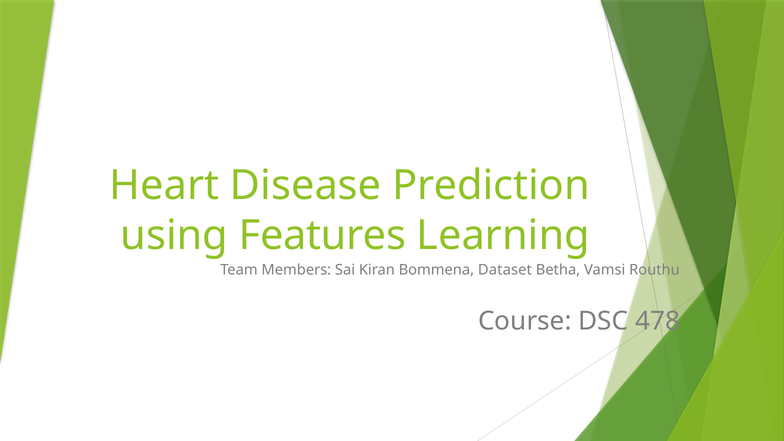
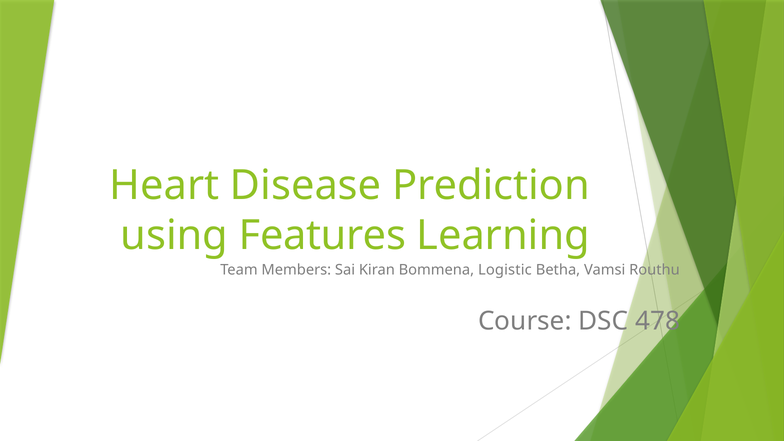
Dataset: Dataset -> Logistic (505, 270)
